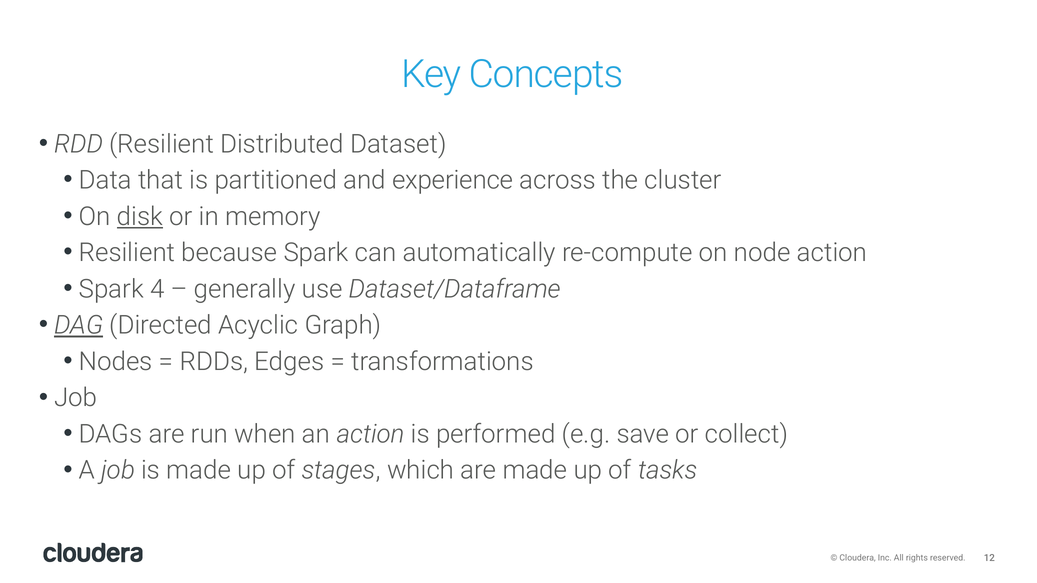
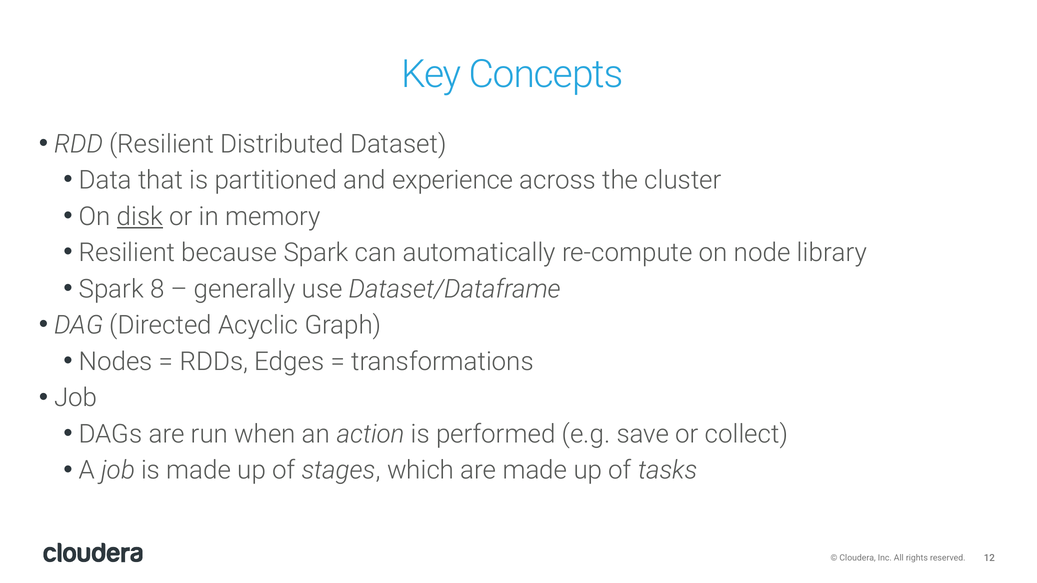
node action: action -> library (832, 253)
4: 4 -> 8 (157, 289)
DAG underline: present -> none (79, 326)
